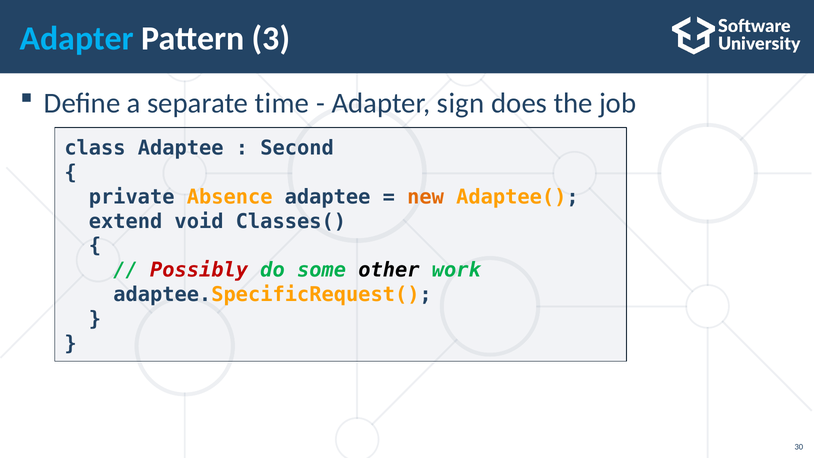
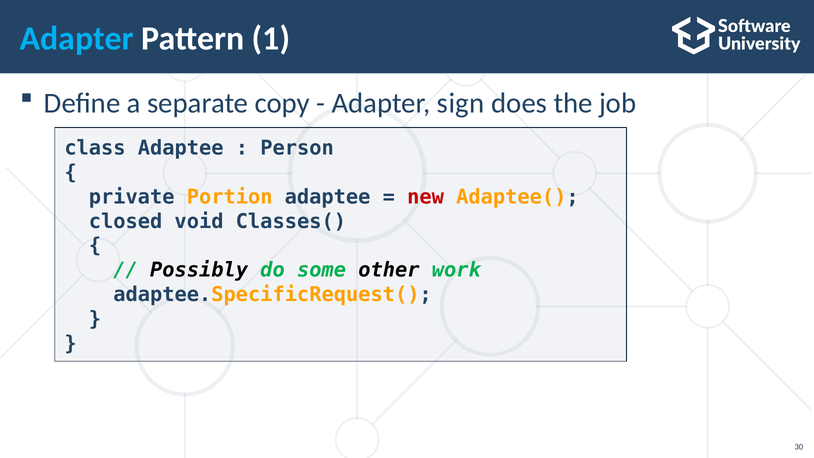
3: 3 -> 1 (271, 39)
time: time -> copy (282, 103)
Second: Second -> Person (297, 148)
Absence: Absence -> Portion (230, 197)
new colour: orange -> red (426, 197)
extend: extend -> closed (126, 221)
Possibly colour: red -> black (199, 270)
